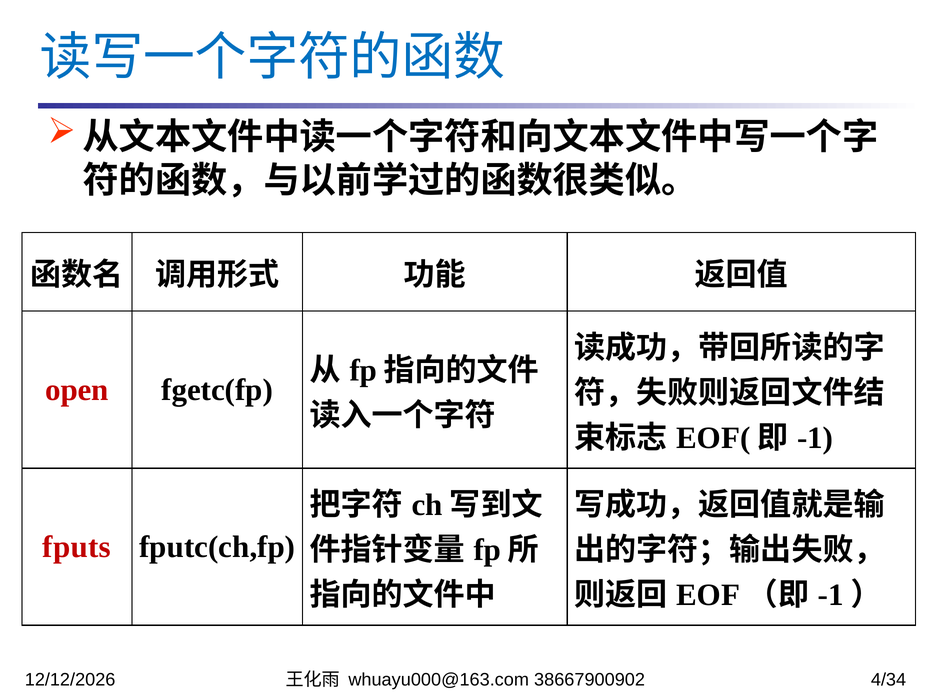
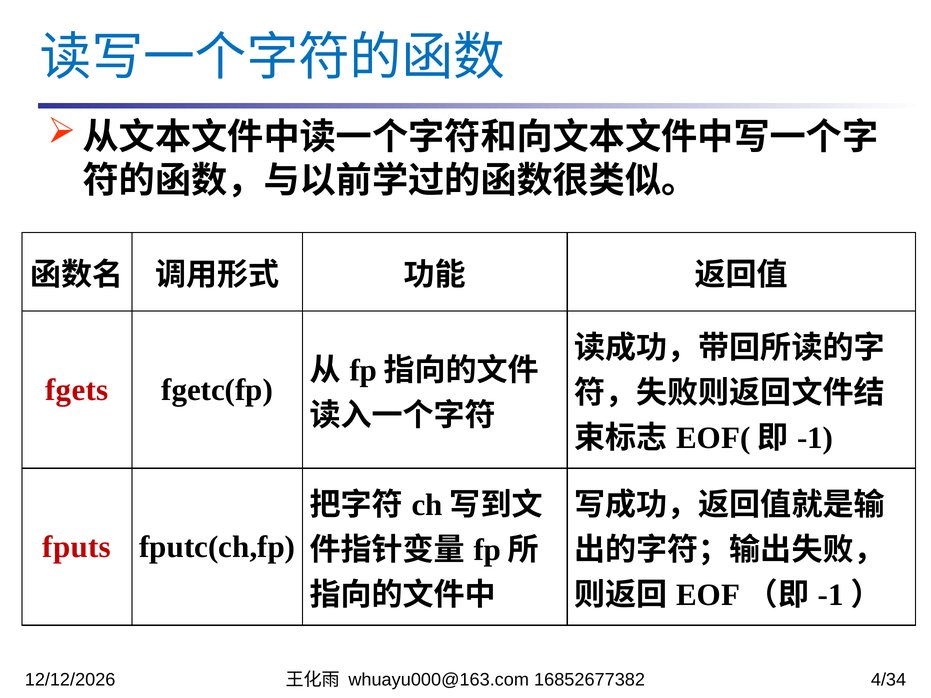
open: open -> fgets (77, 390)
38667900902: 38667900902 -> 16852677382 (590, 680)
